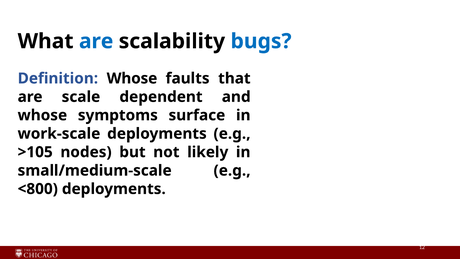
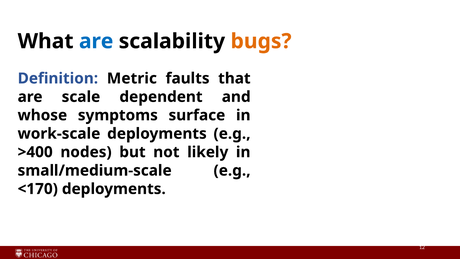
bugs colour: blue -> orange (261, 41)
Definition Whose: Whose -> Metric (132, 78)
>105: >105 -> >400 (35, 152)
<800: <800 -> <170 (38, 189)
